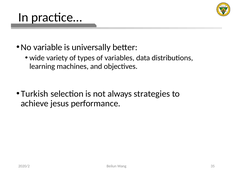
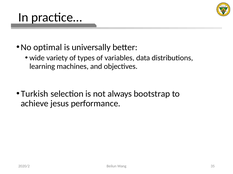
variable: variable -> optimal (48, 48)
strategies: strategies -> bootstrap (152, 94)
